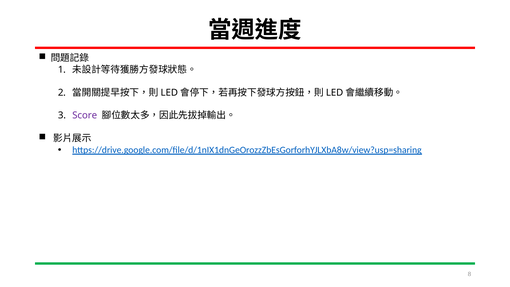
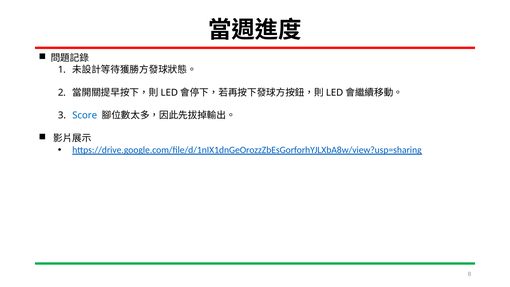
Score colour: purple -> blue (85, 115)
